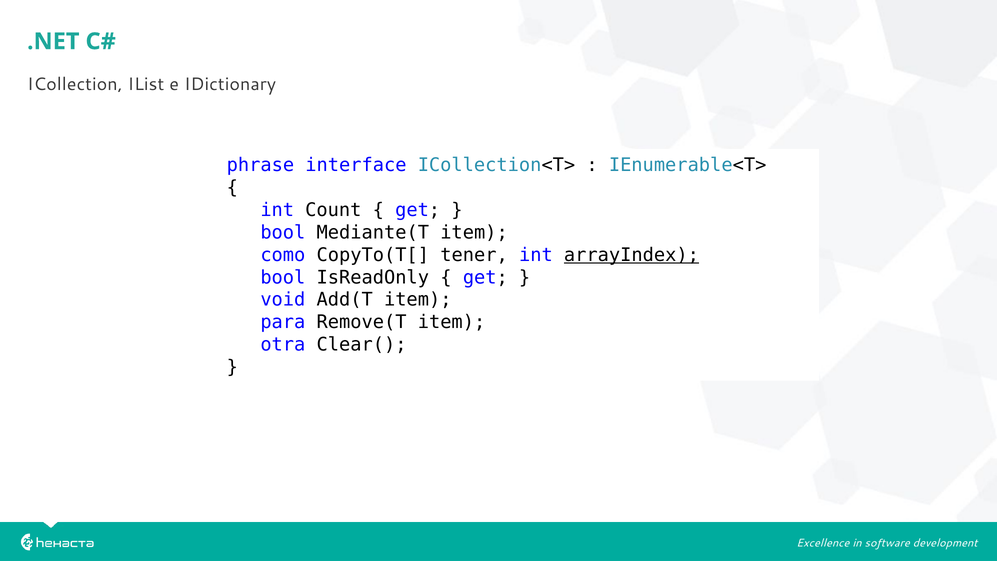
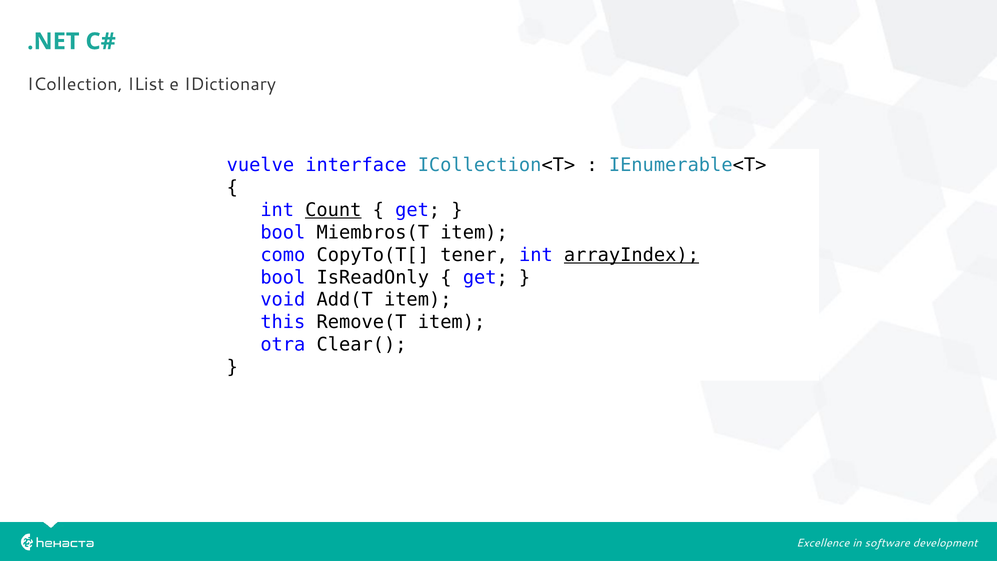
phrase: phrase -> vuelve (260, 165)
Count underline: none -> present (333, 210)
Mediante(T: Mediante(T -> Miembros(T (373, 232)
para: para -> this (283, 322)
